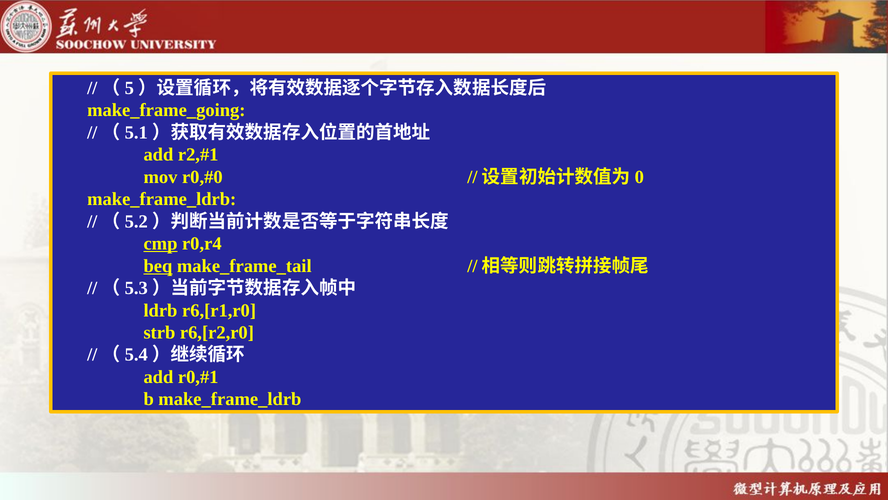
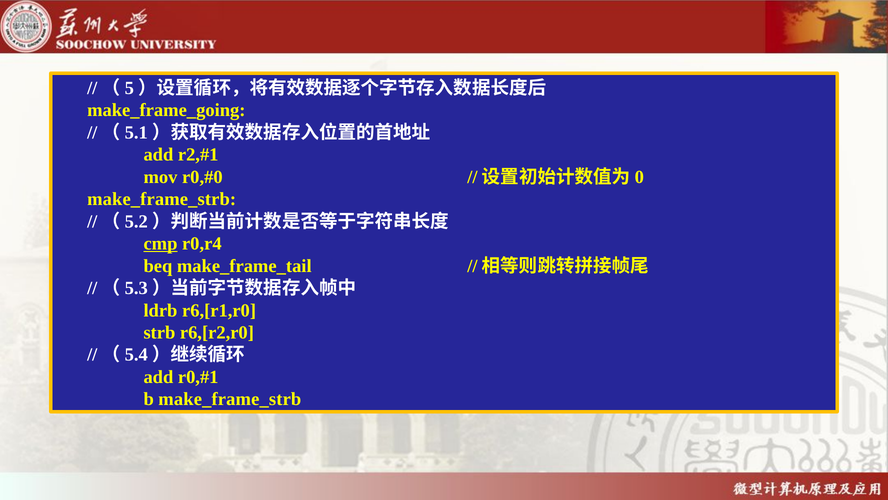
make_frame_ldrb: make_frame_ldrb -> make_frame_strb (162, 199)
beq underline: present -> none (158, 266)
b make_frame_ldrb: make_frame_ldrb -> make_frame_strb (230, 399)
